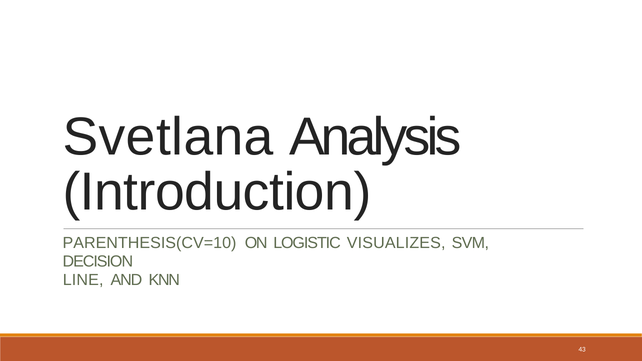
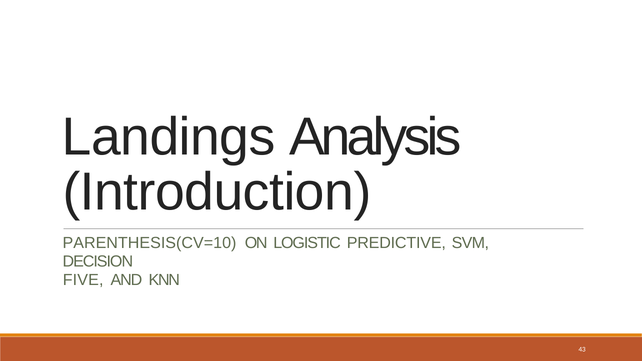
Svetlana: Svetlana -> Landings (169, 137)
VISUALIZES: VISUALIZES -> PREDICTIVE (396, 243)
LINE: LINE -> FIVE (83, 280)
